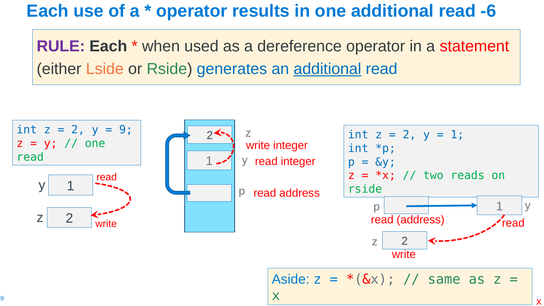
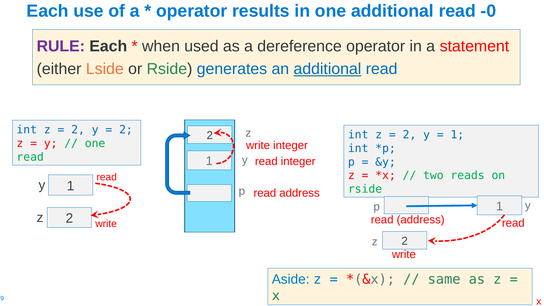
-6: -6 -> -0 (488, 11)
9: 9 -> 2 (126, 130)
